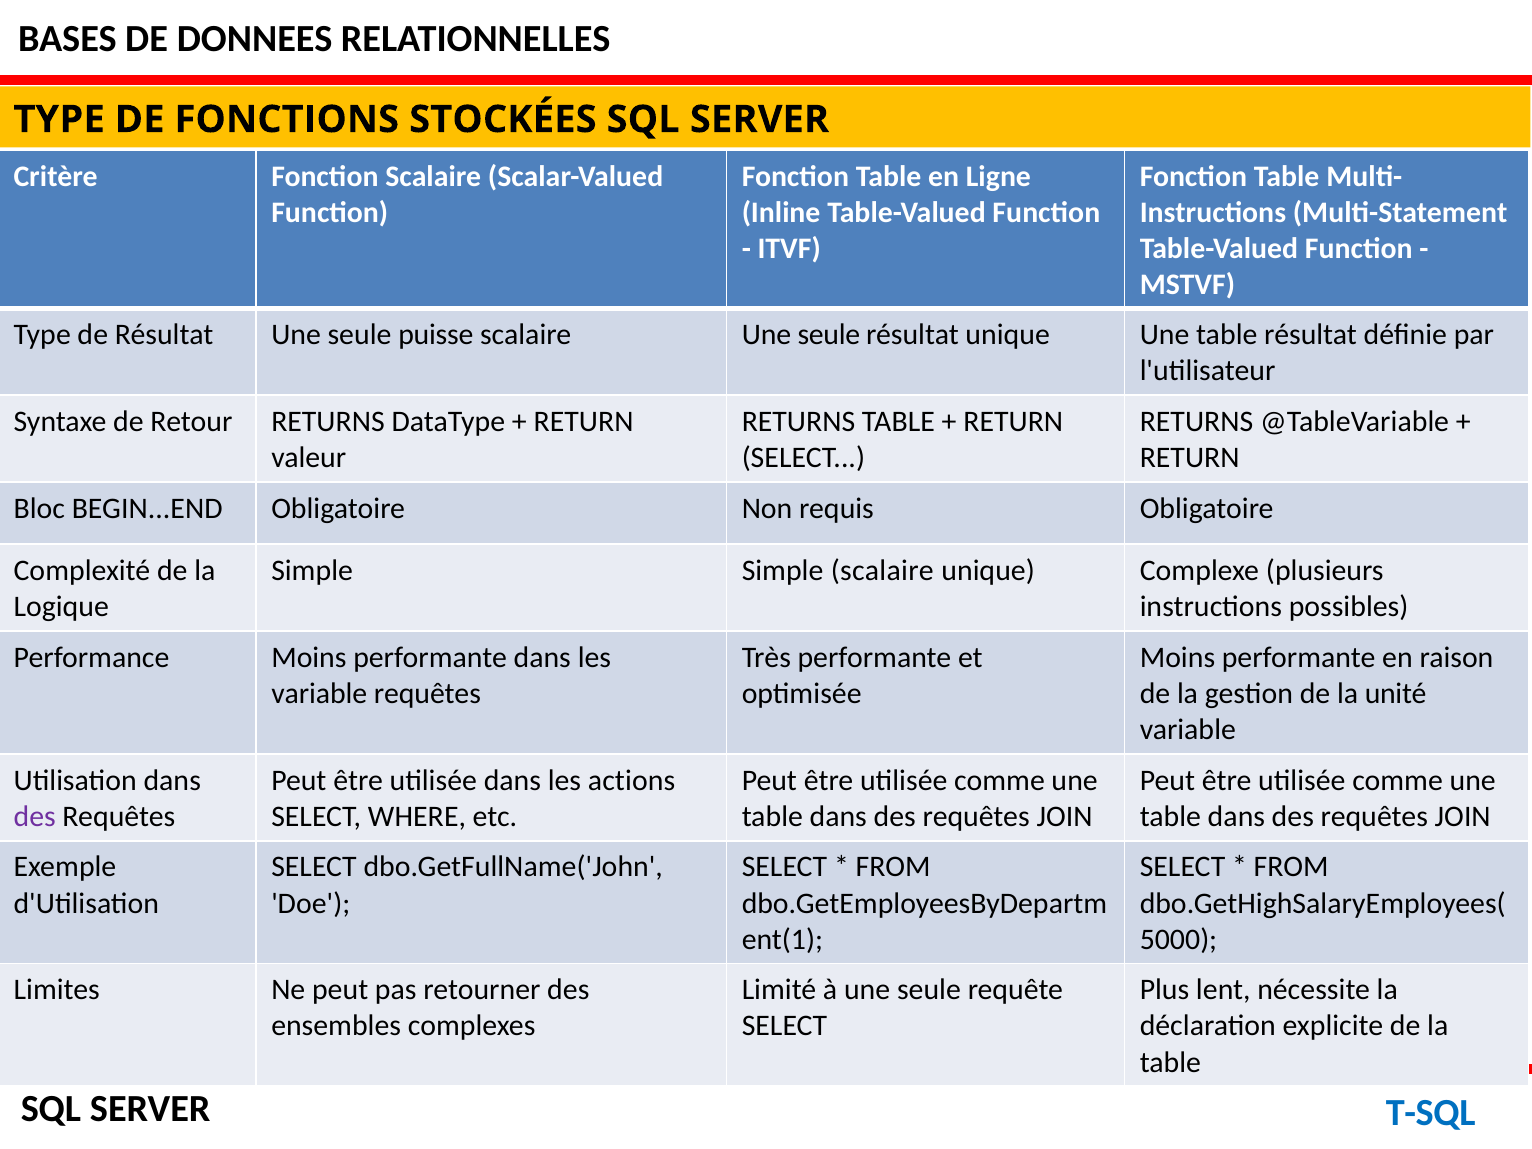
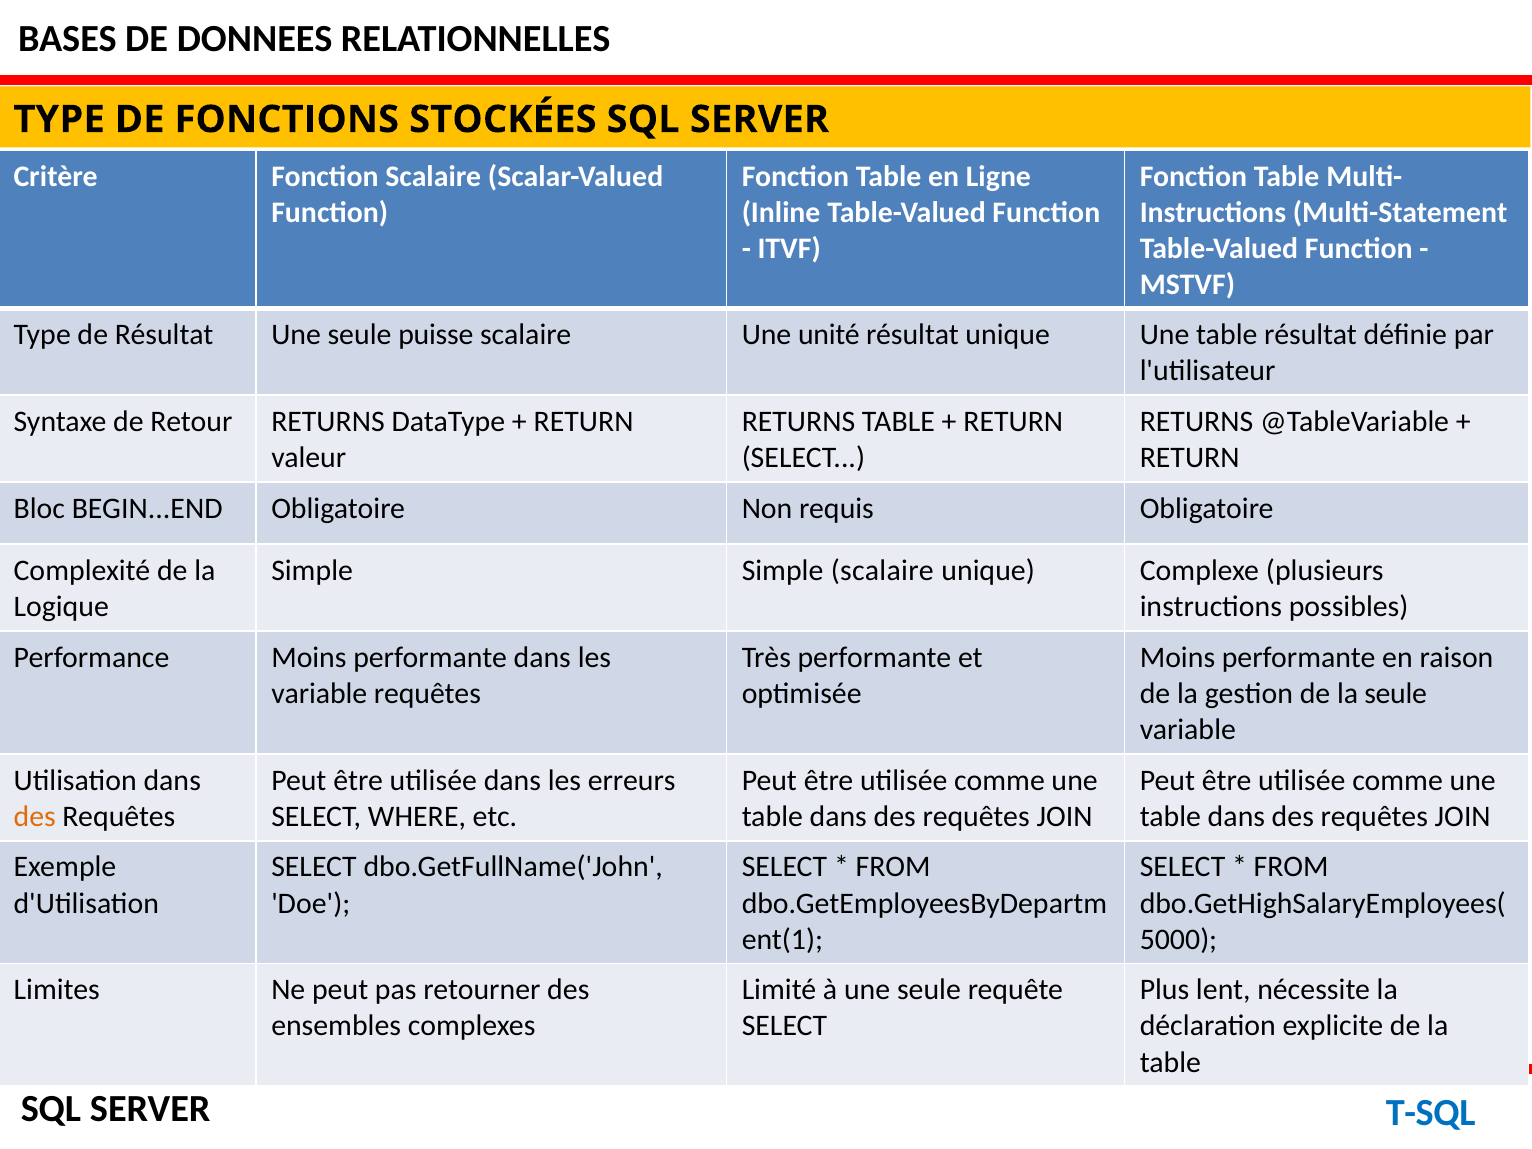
scalaire Une seule: seule -> unité (829, 335)
la unité: unité -> seule (1396, 694)
actions: actions -> erreurs (632, 780)
des colour: purple -> orange (35, 816)
